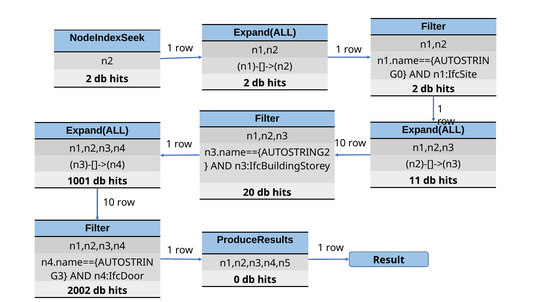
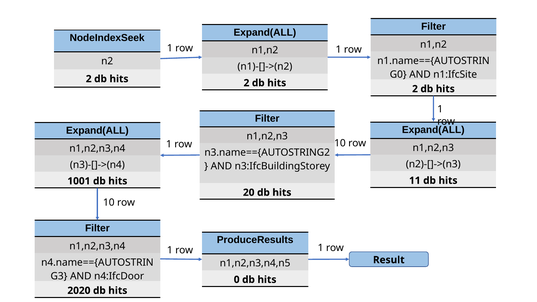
2002: 2002 -> 2020 (79, 291)
